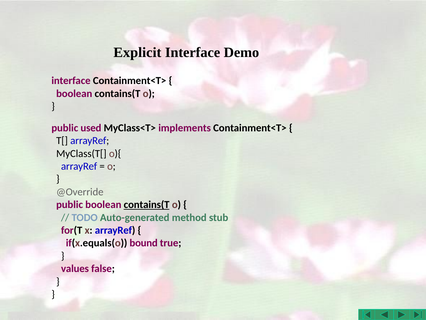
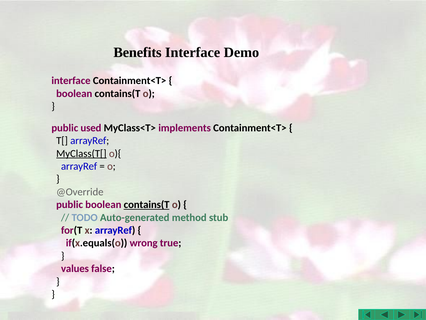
Explicit: Explicit -> Benefits (138, 52)
MyClass(T[ underline: none -> present (81, 153)
bound: bound -> wrong (144, 243)
